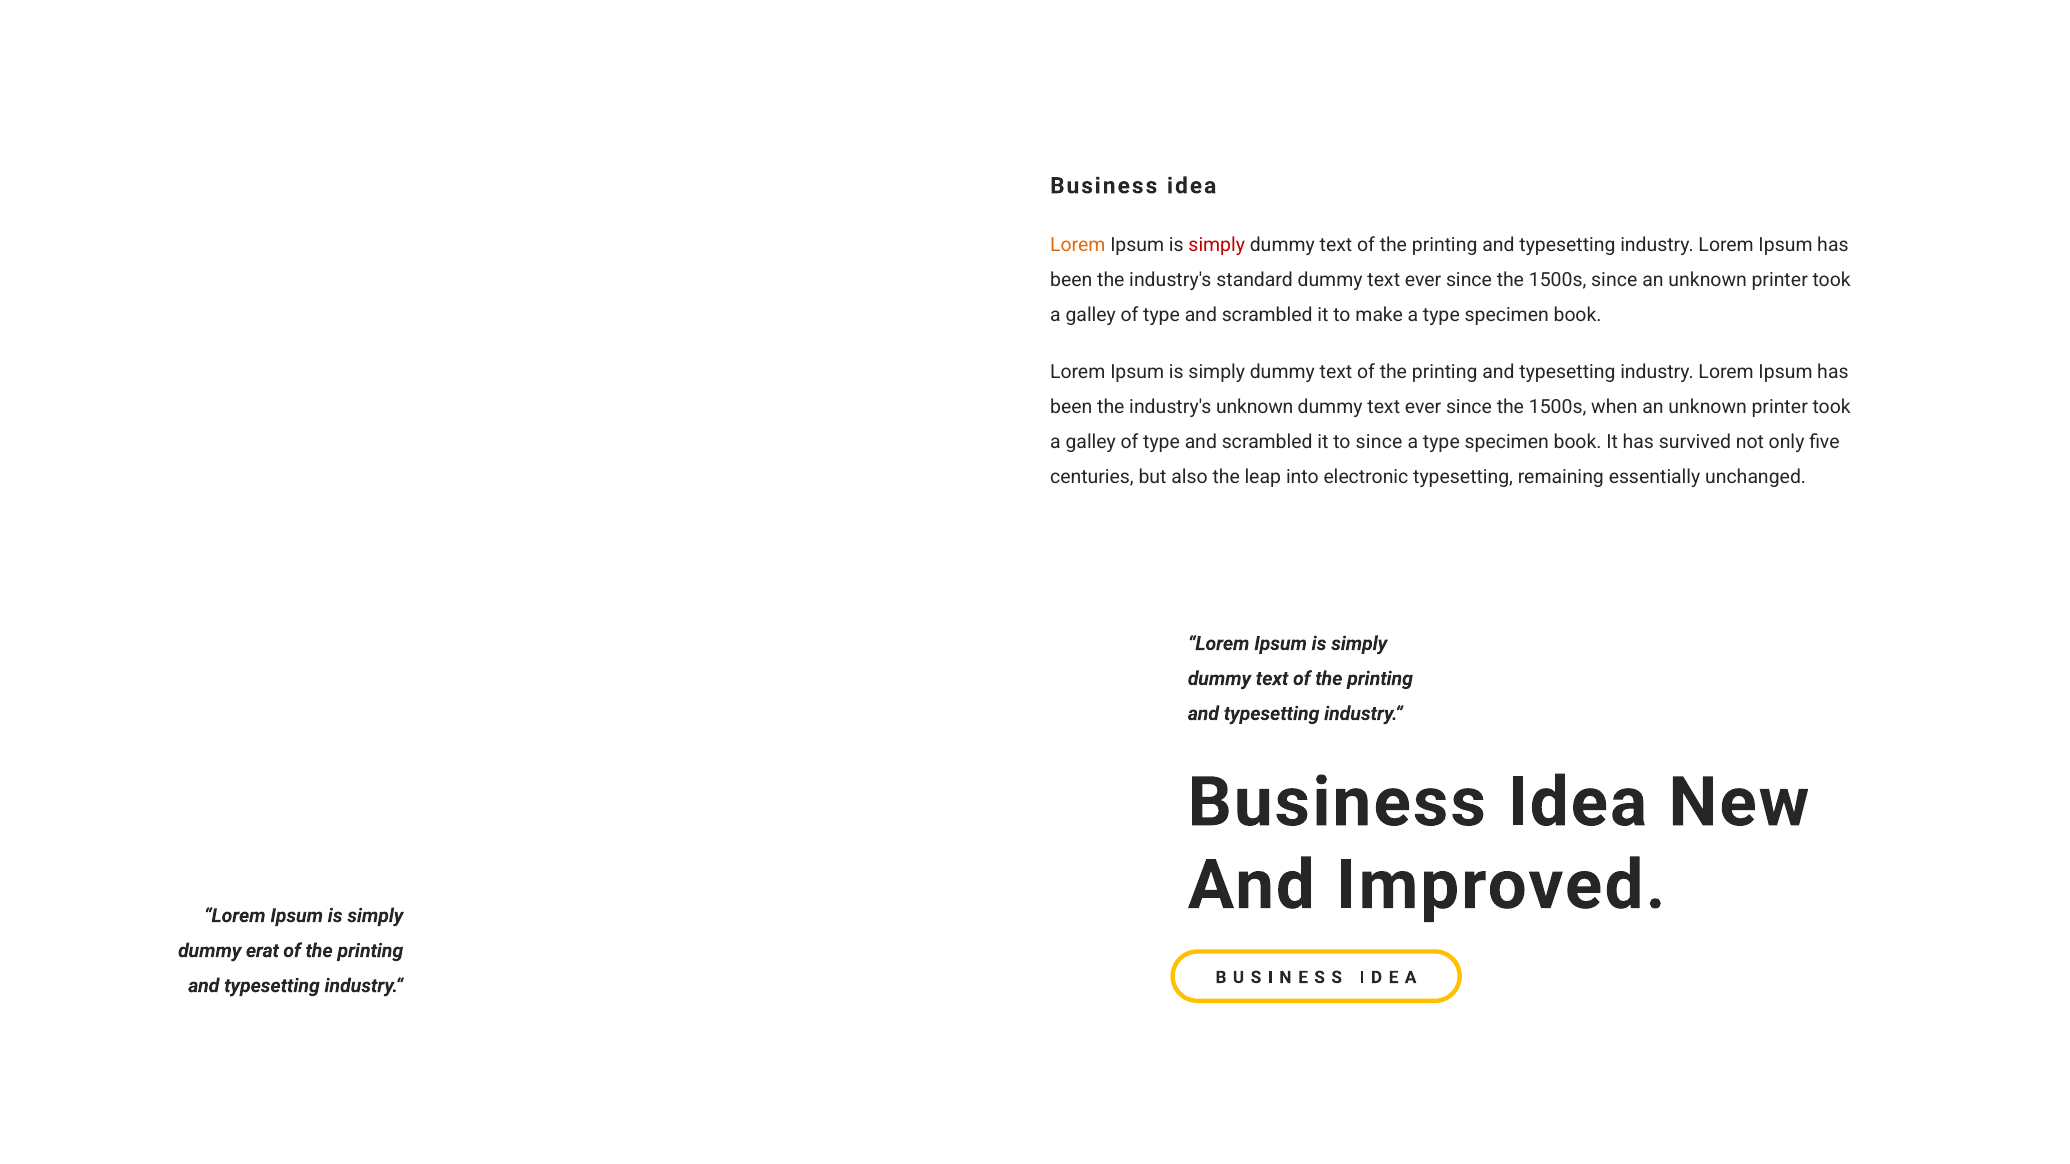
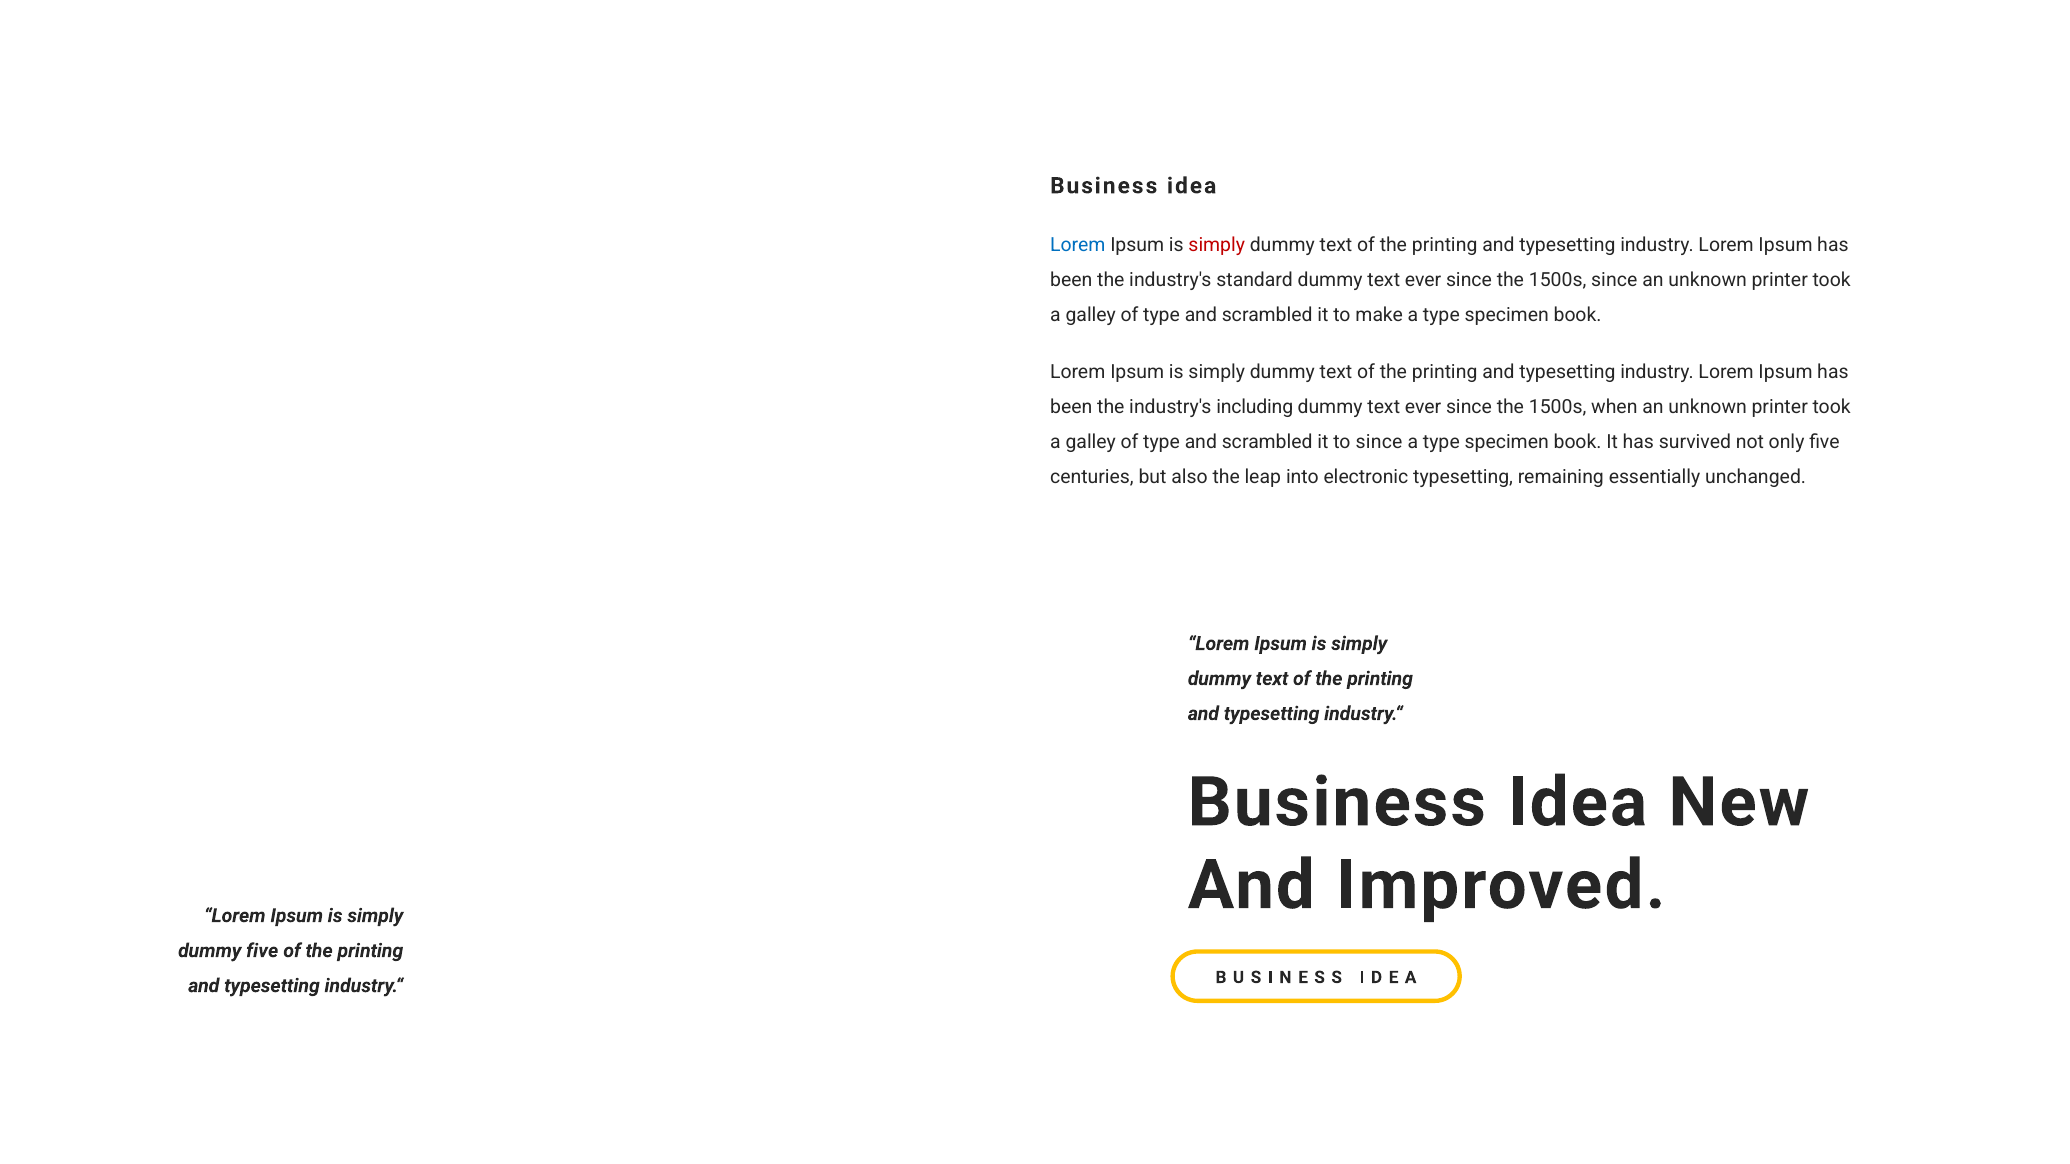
Lorem colour: orange -> blue (1078, 246)
industry's unknown: unknown -> including (1255, 408)
dummy erat: erat -> five (262, 951)
